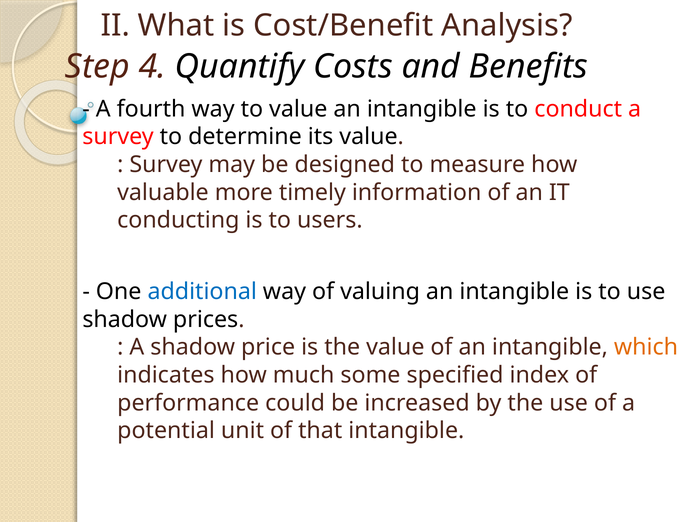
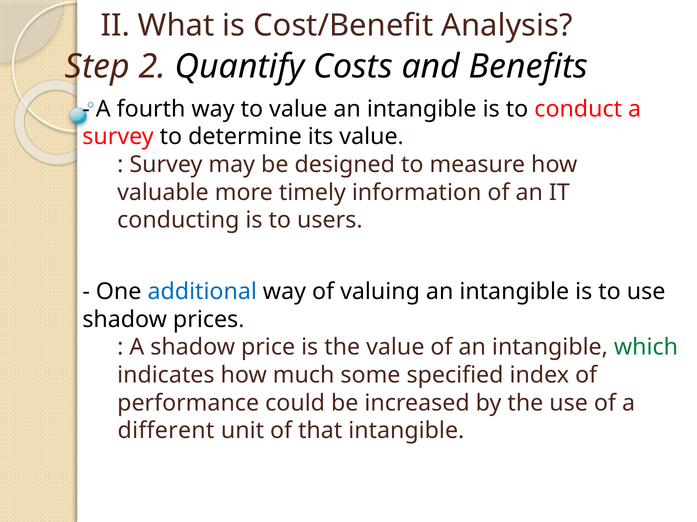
4: 4 -> 2 (152, 67)
which colour: orange -> green (646, 348)
potential: potential -> different (166, 431)
